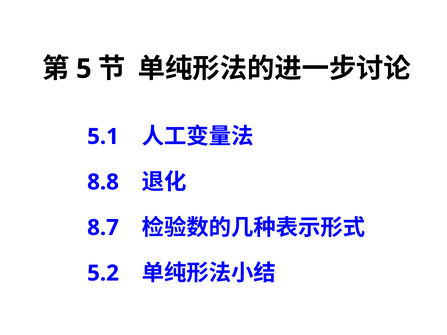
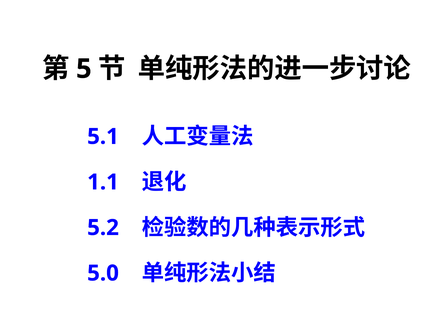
8.8: 8.8 -> 1.1 (103, 182)
8.7: 8.7 -> 5.2 (103, 228)
5.2: 5.2 -> 5.0 (103, 273)
